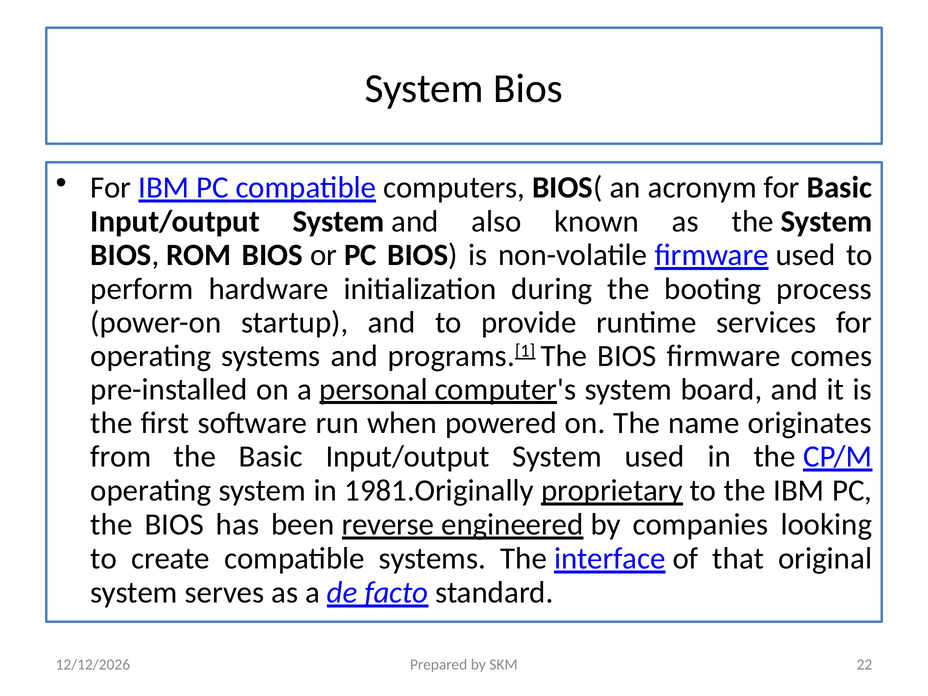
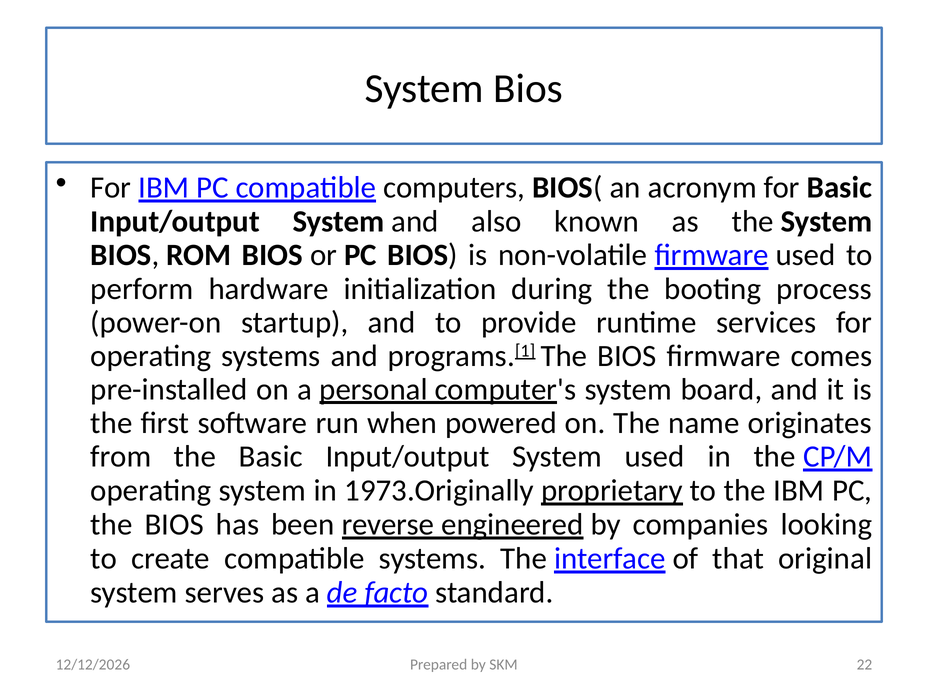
1981.Originally: 1981.Originally -> 1973.Originally (439, 491)
